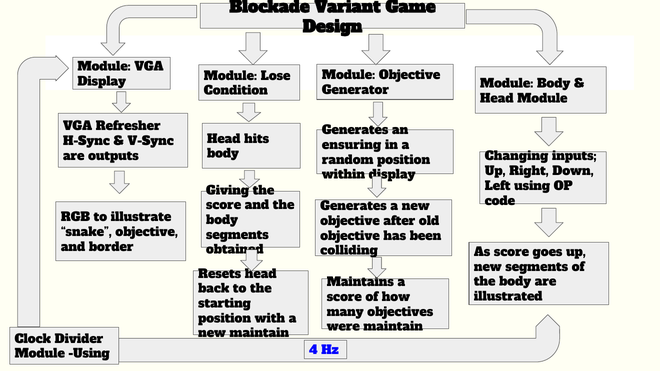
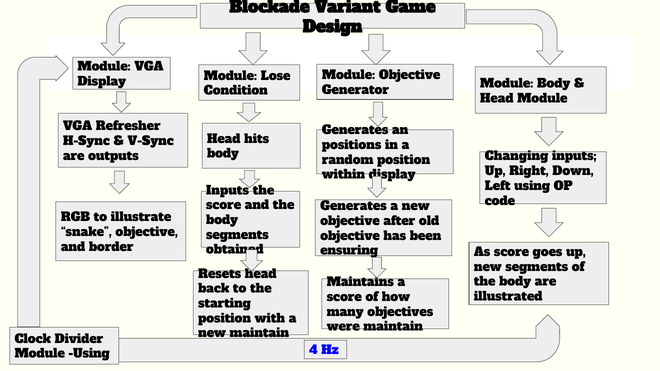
ensuring: ensuring -> positions (352, 145)
Giving: Giving -> Inputs (228, 191)
colliding: colliding -> ensuring (349, 251)
